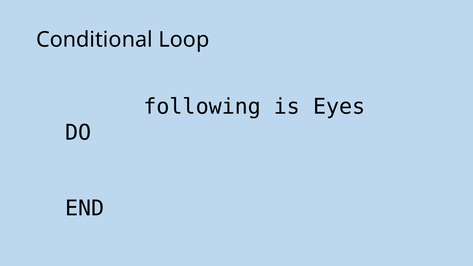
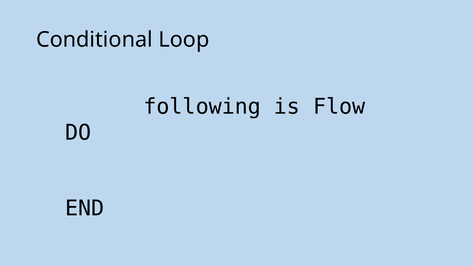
Eyes: Eyes -> Flow (339, 107)
